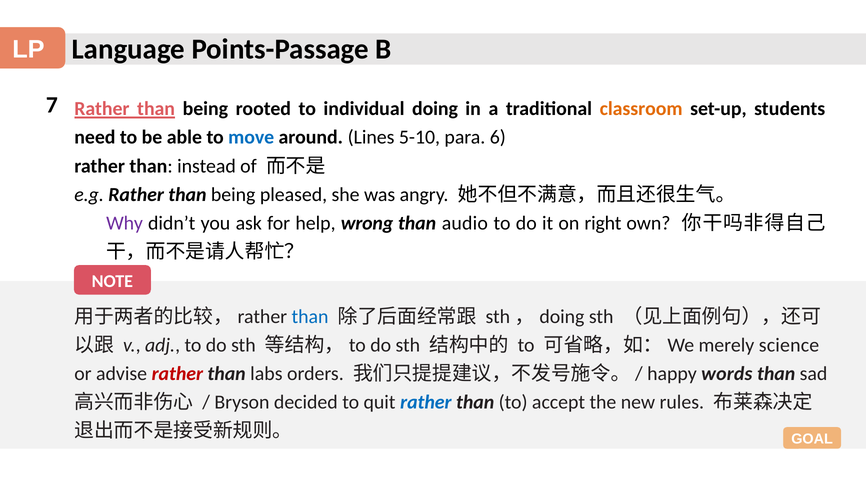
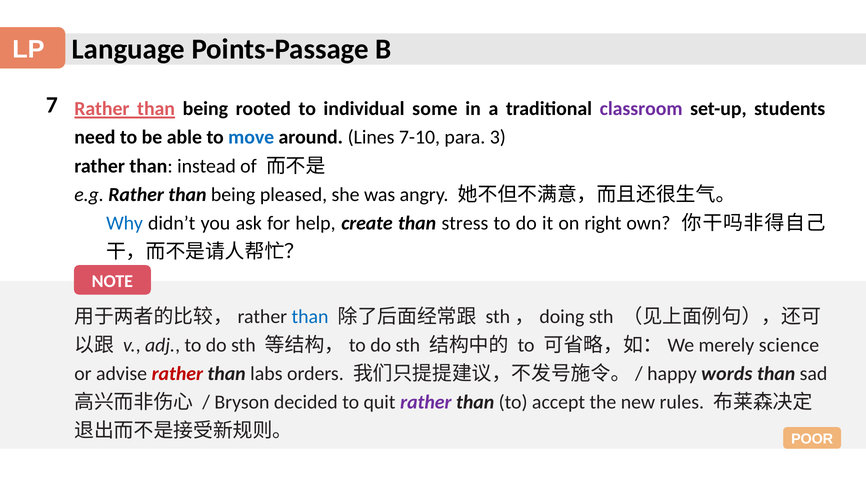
doing: doing -> some (435, 109)
classroom colour: orange -> purple (641, 109)
5-10: 5-10 -> 7-10 (419, 137)
6: 6 -> 3 (498, 137)
Why colour: purple -> blue (125, 223)
wrong: wrong -> create (367, 223)
audio: audio -> stress (465, 223)
rather colour: blue -> purple (426, 402)
GOAL: GOAL -> POOR (812, 439)
